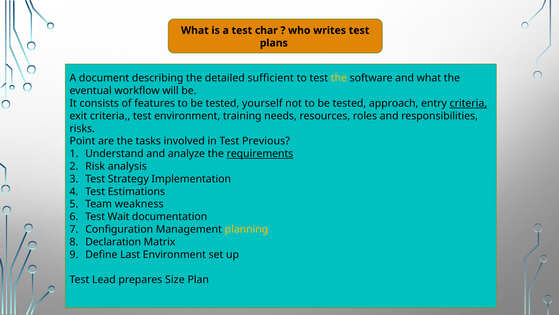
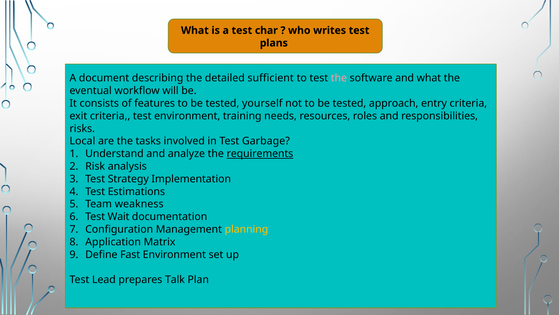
the colour: yellow -> pink (339, 78)
criteria underline: present -> none (468, 103)
Point: Point -> Local (82, 141)
Previous: Previous -> Garbage (266, 141)
Declaration: Declaration -> Application (113, 242)
Last: Last -> Fast (130, 254)
Size: Size -> Talk (175, 279)
